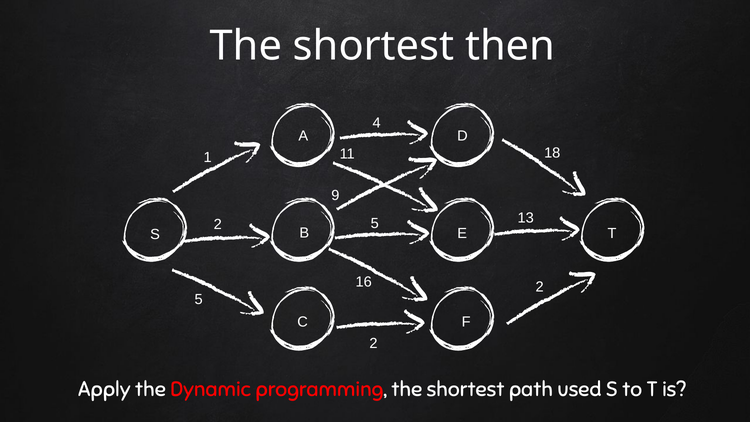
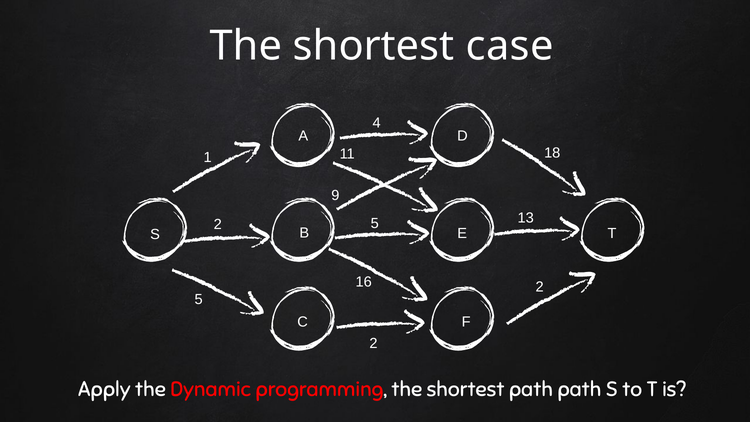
then: then -> case (510, 46)
path used: used -> path (579, 389)
